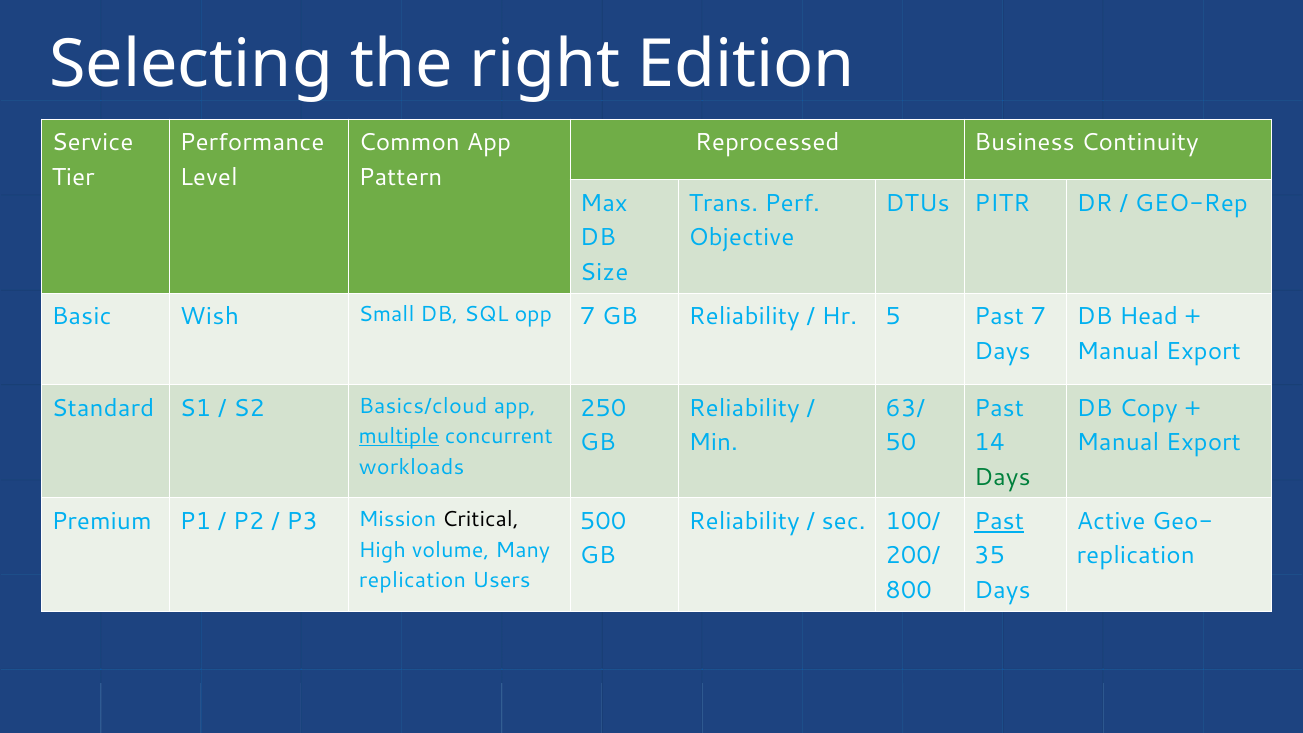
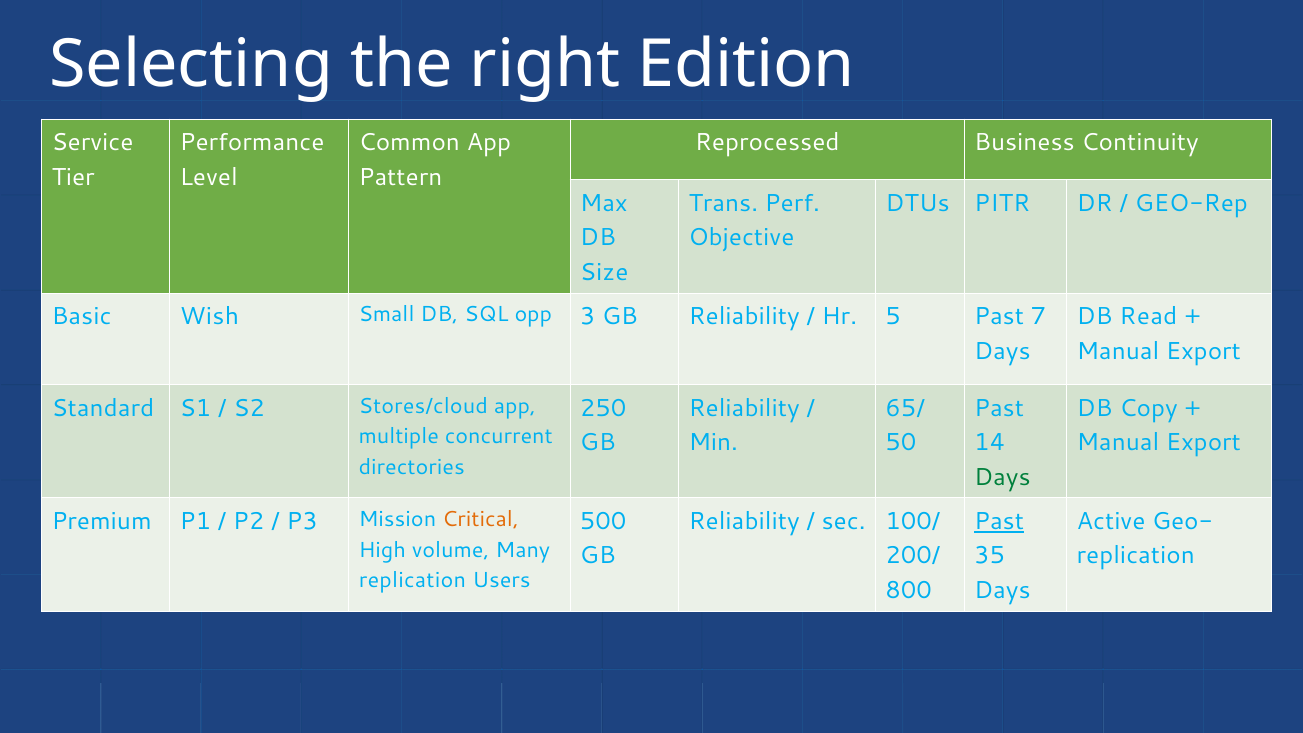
opp 7: 7 -> 3 (588, 317)
Head: Head -> Read (1148, 317)
Basics/cloud: Basics/cloud -> Stores/cloud (423, 406)
63/: 63/ -> 65/ (905, 408)
multiple underline: present -> none (399, 436)
workloads: workloads -> directories (412, 467)
Critical colour: black -> orange (481, 519)
